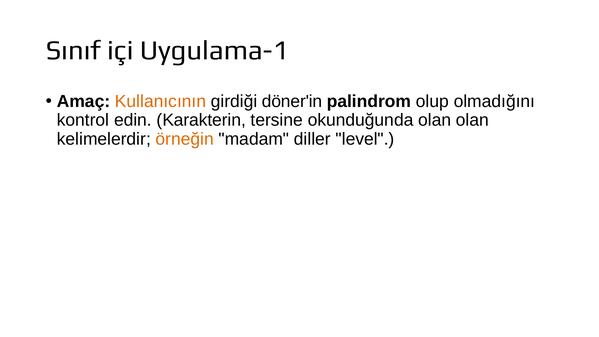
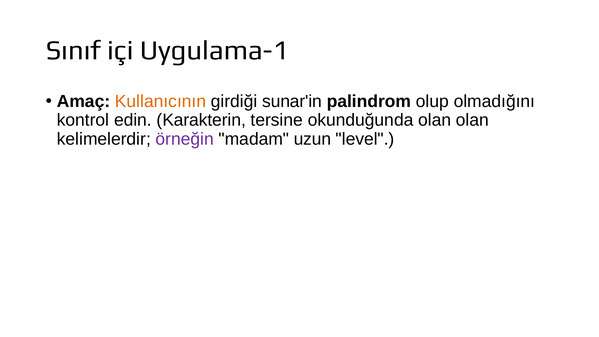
döner'in: döner'in -> sunar'in (292, 101)
örneğin colour: orange -> purple (185, 139)
diller: diller -> uzun (312, 139)
